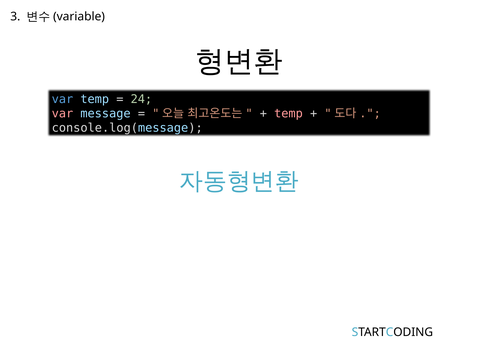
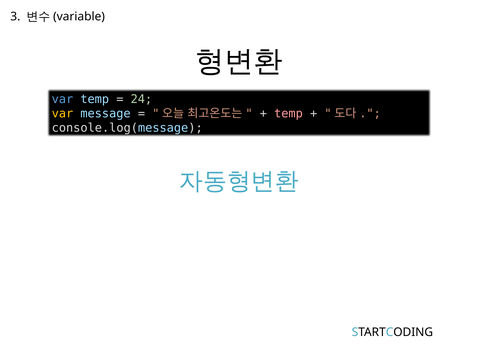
var colour: pink -> yellow (62, 114)
